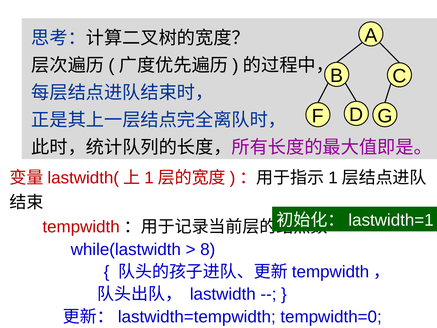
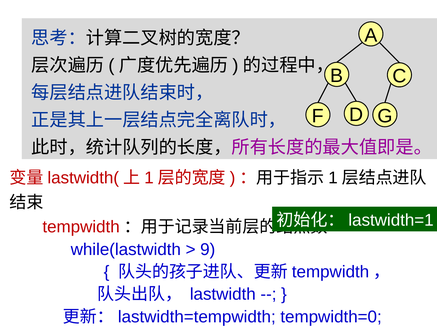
8: 8 -> 9 (208, 249)
